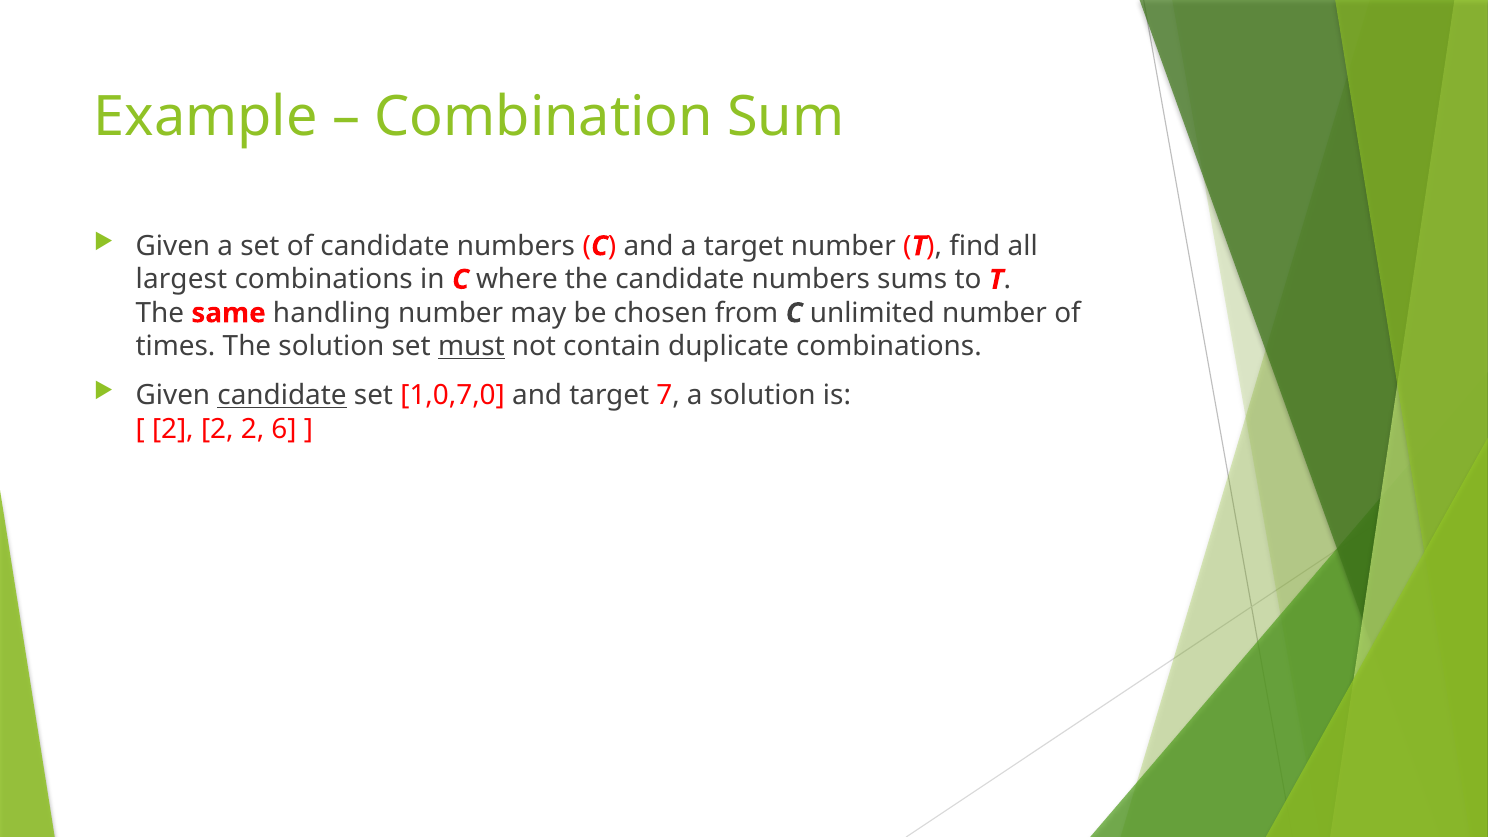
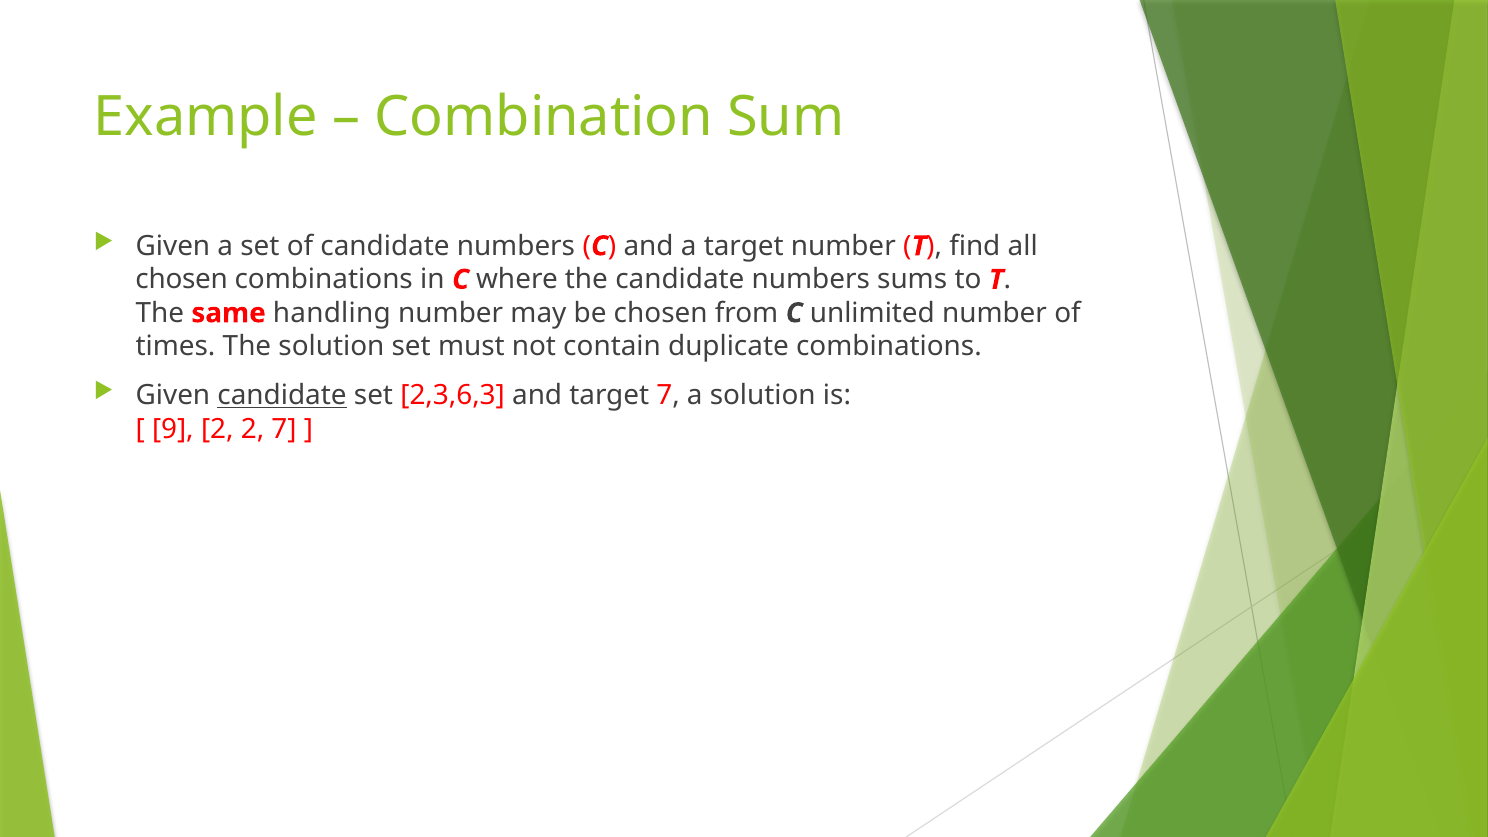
largest: largest -> chosen (182, 280)
must underline: present -> none (471, 347)
1,0,7,0: 1,0,7,0 -> 2,3,6,3 (453, 396)
2: 2 -> 9 (173, 429)
2 6: 6 -> 7 (284, 429)
